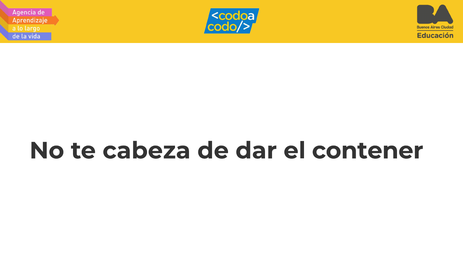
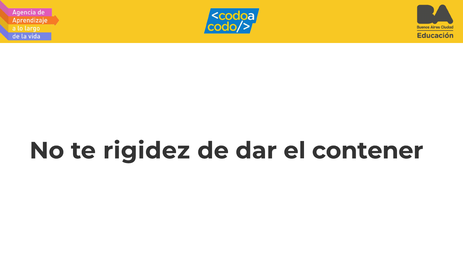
cabeza: cabeza -> rigidez (146, 151)
